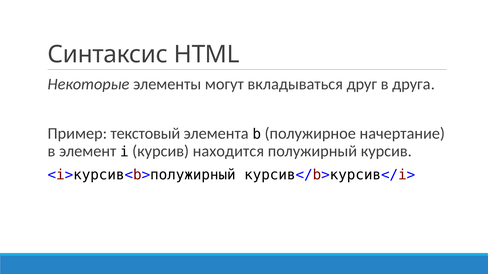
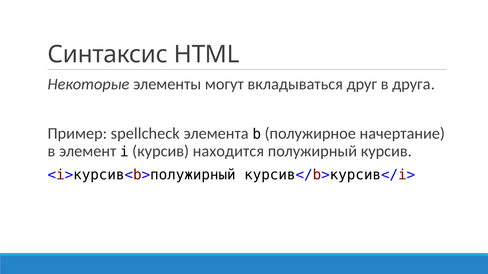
текстовый: текстовый -> spellcheck (145, 134)
